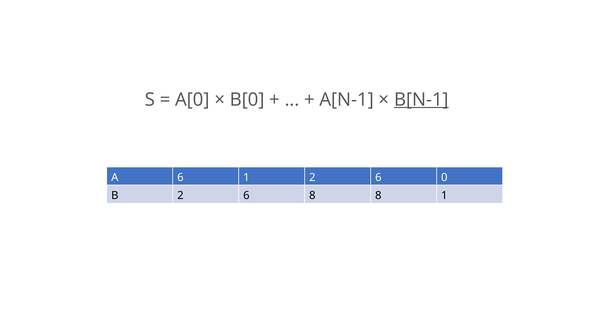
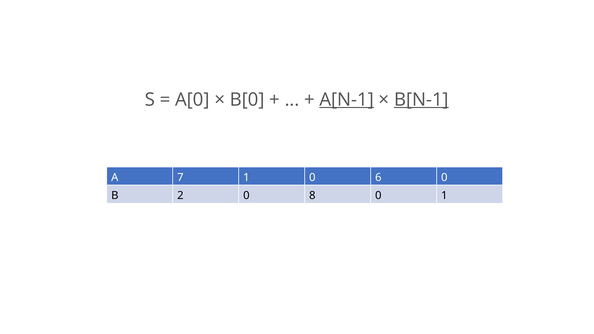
A[N-1 underline: none -> present (347, 100)
A 6: 6 -> 7 (180, 177)
1 2: 2 -> 0 (312, 177)
B 2 6: 6 -> 0 (246, 196)
8 8: 8 -> 0 (378, 196)
